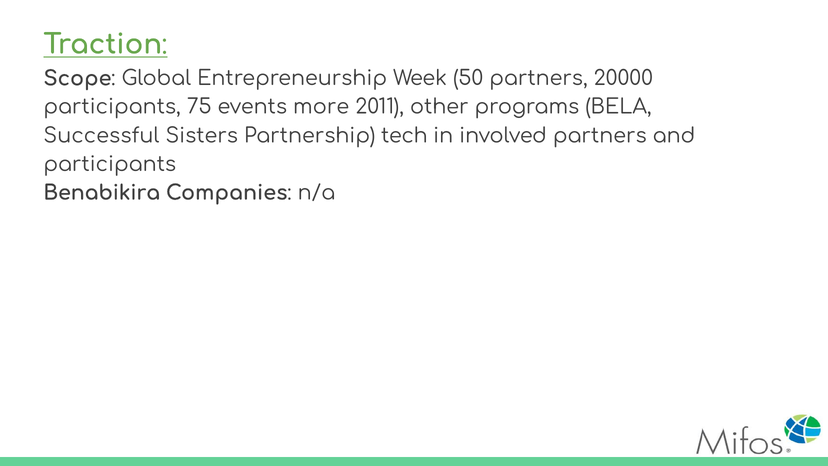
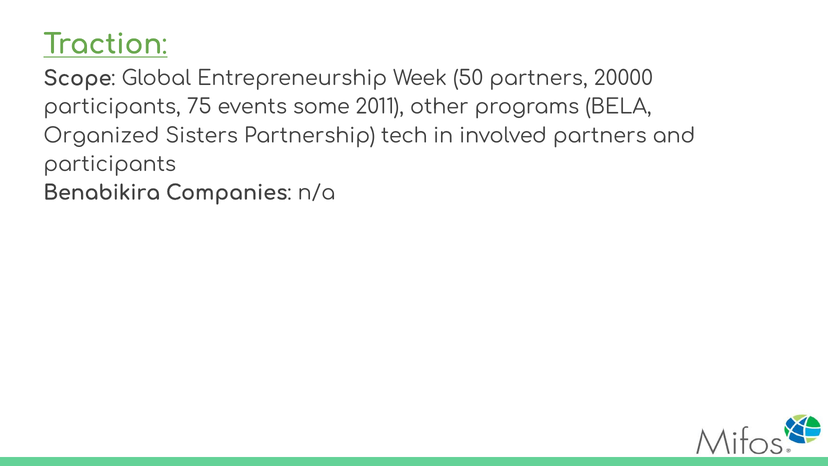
more: more -> some (321, 107)
Successful: Successful -> Organized (101, 136)
